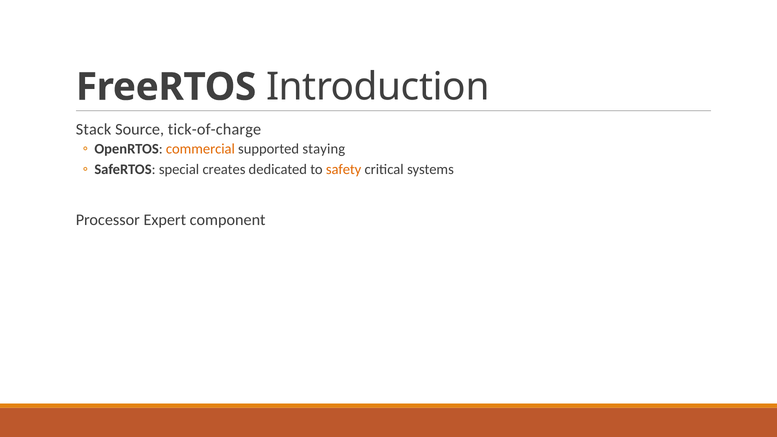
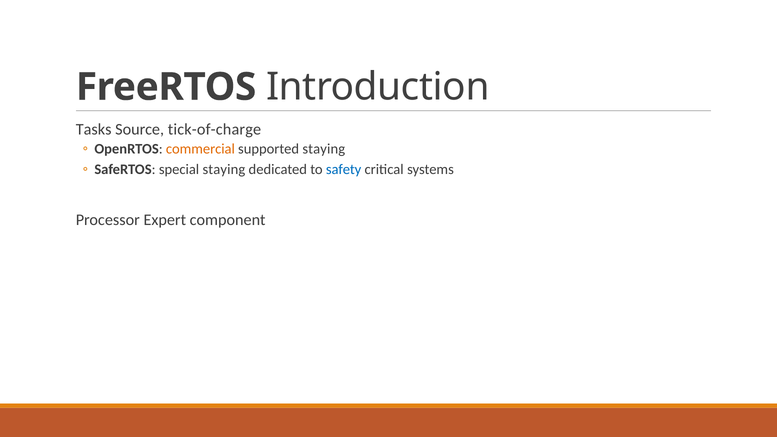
Stack: Stack -> Tasks (94, 129)
special creates: creates -> staying (224, 170)
safety colour: orange -> blue (344, 170)
